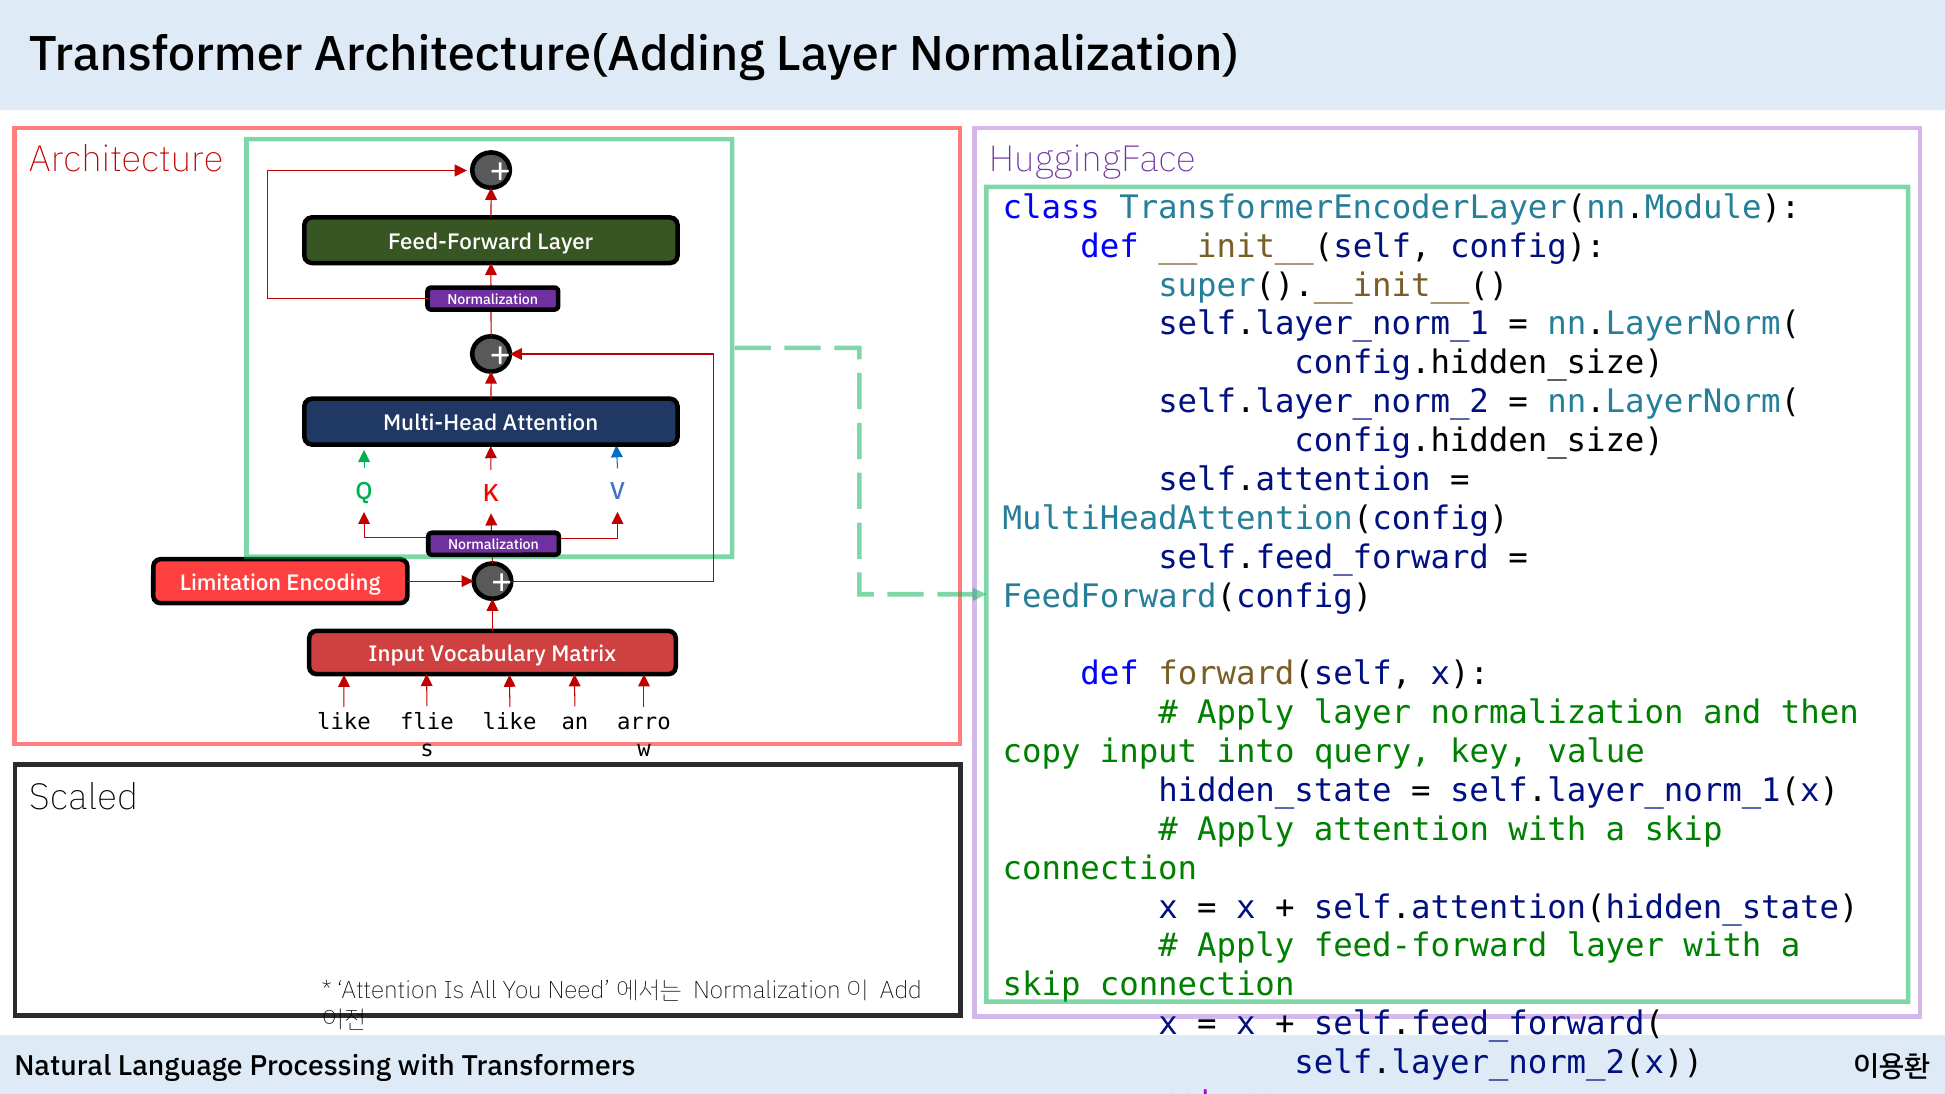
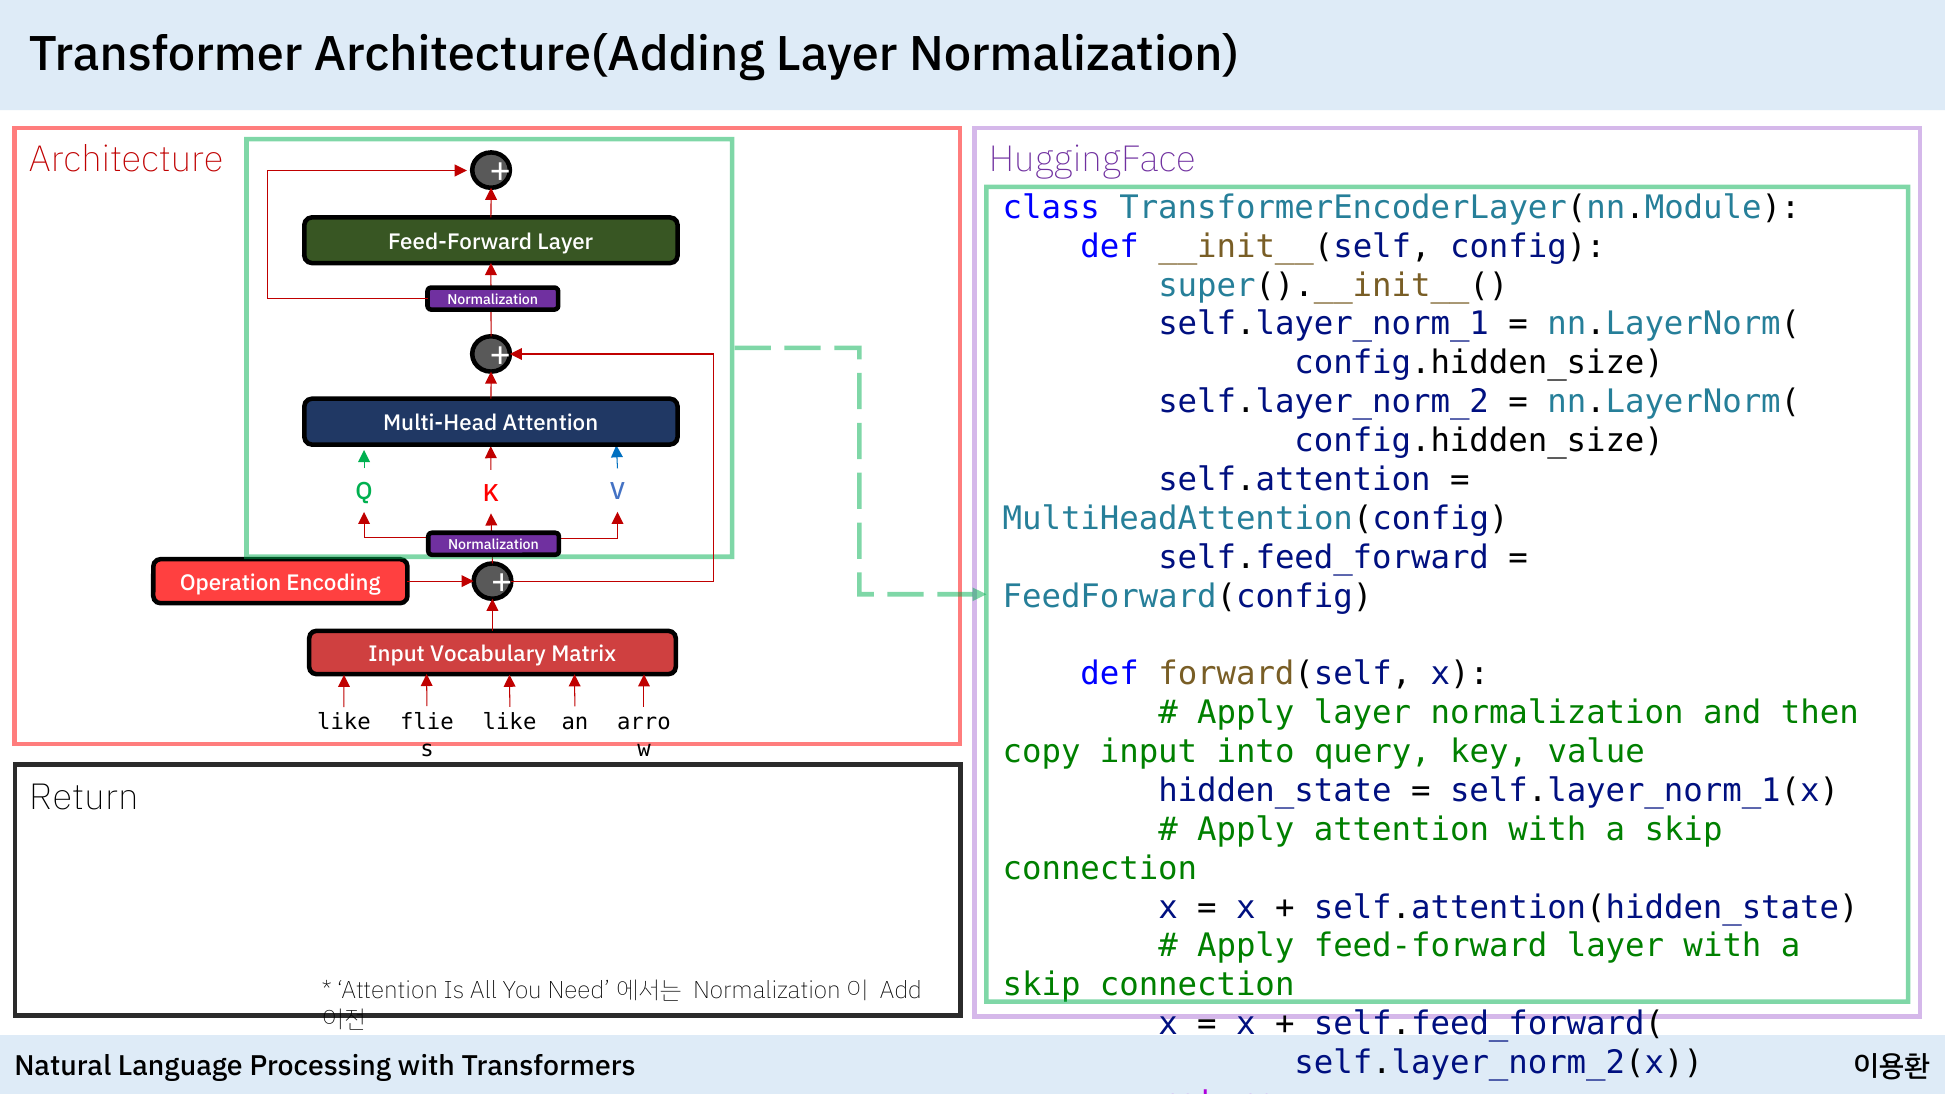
Limitation: Limitation -> Operation (231, 583)
Scaled: Scaled -> Return (84, 798)
